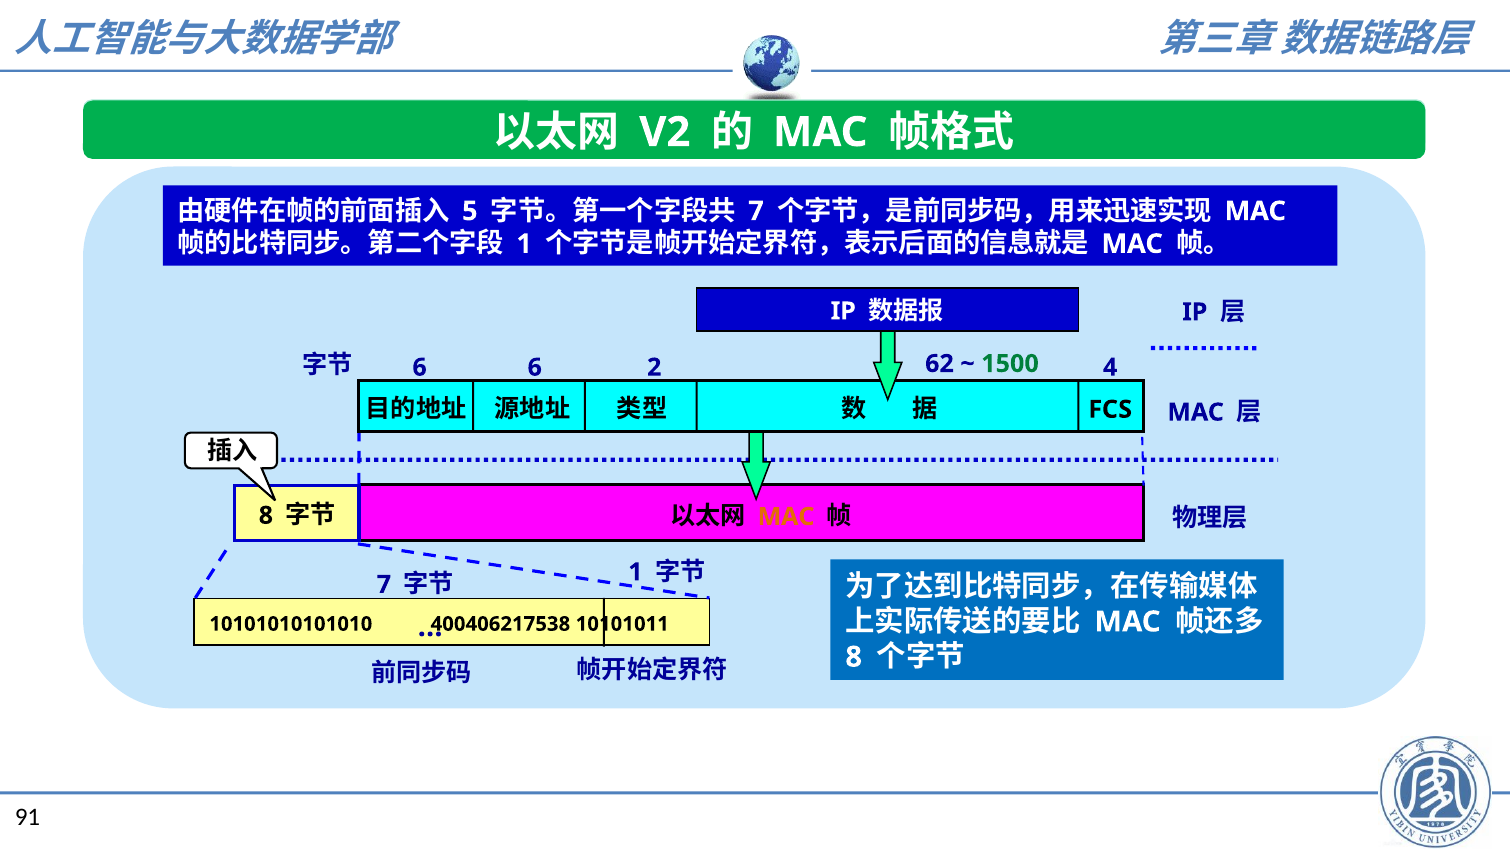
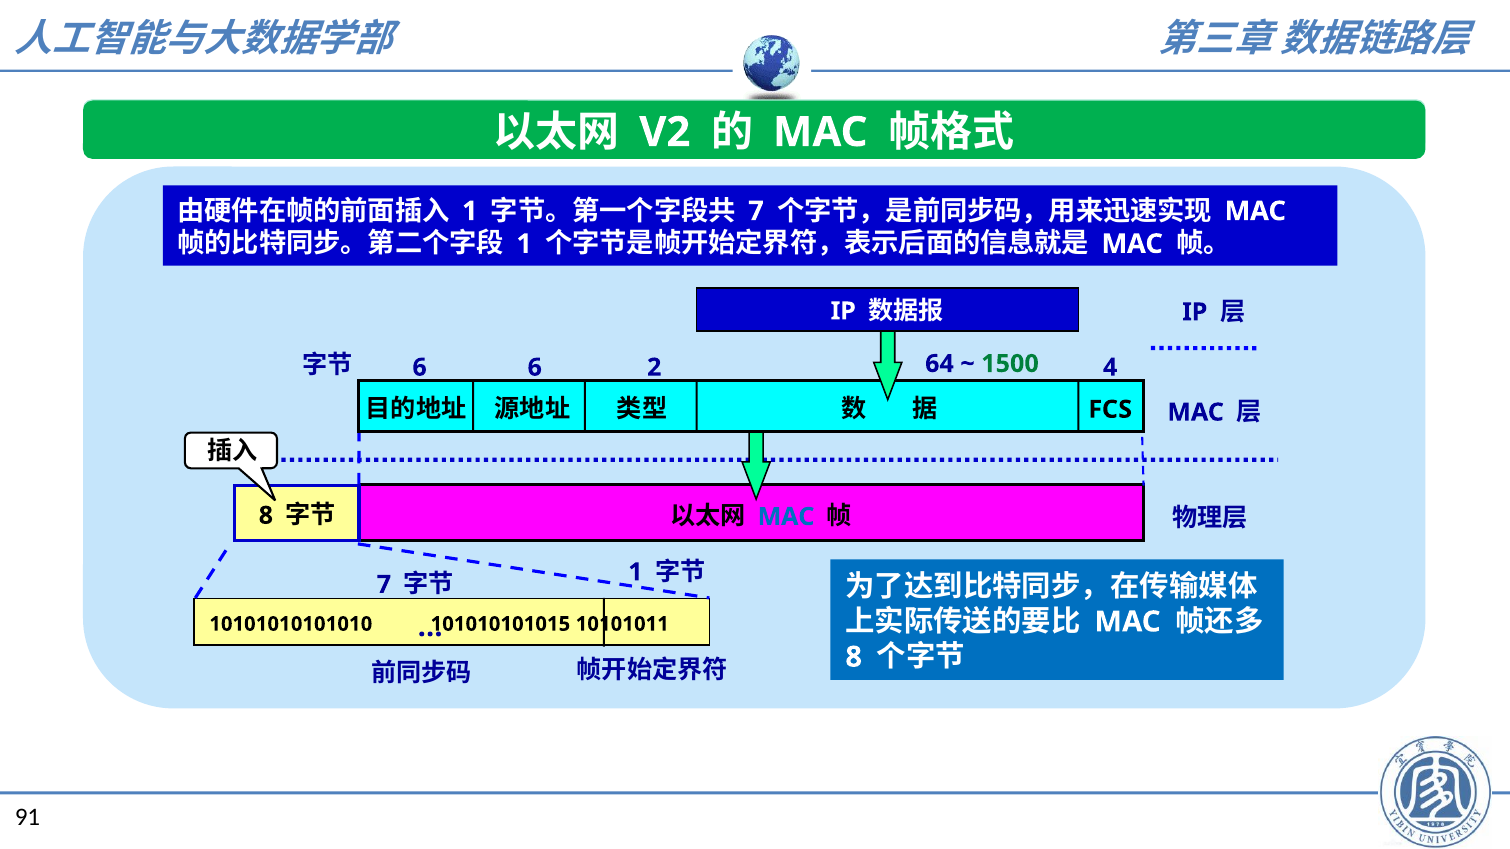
5: 5 -> 1 (470, 211)
62: 62 -> 64 (940, 364)
MAC colour: orange -> blue (786, 517)
400406217538: 400406217538 -> 101010101015 (500, 624)
